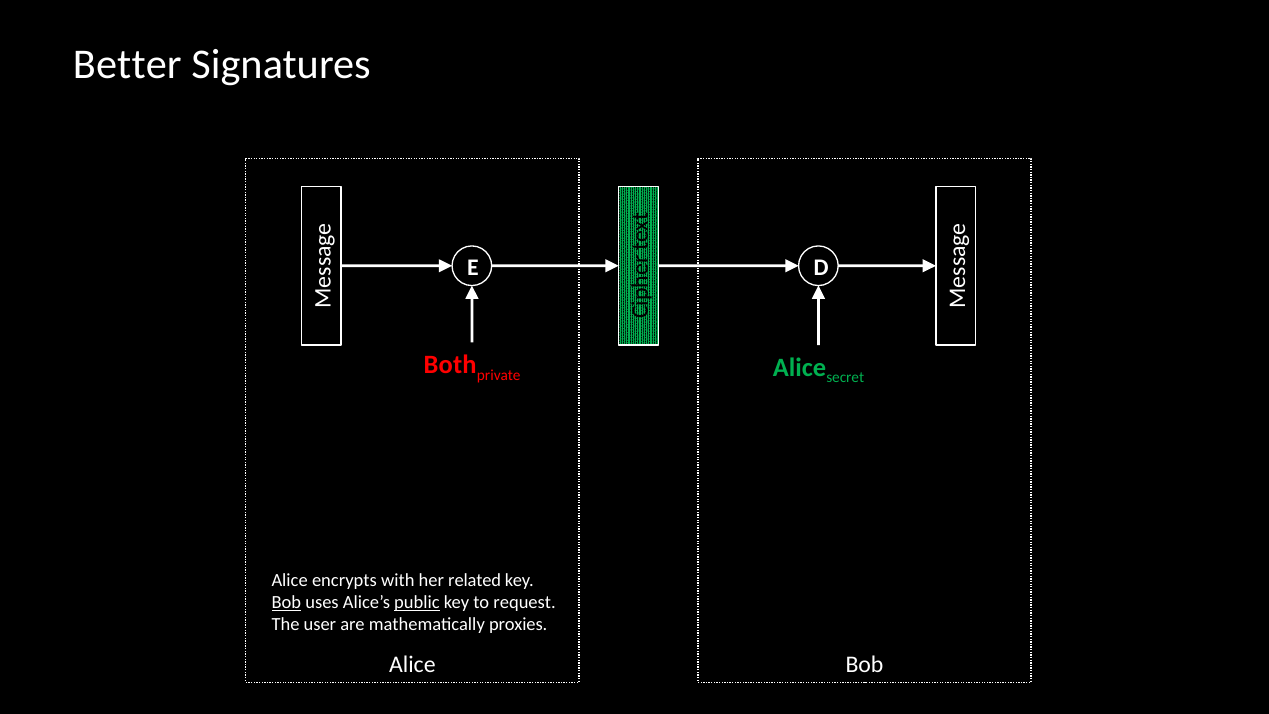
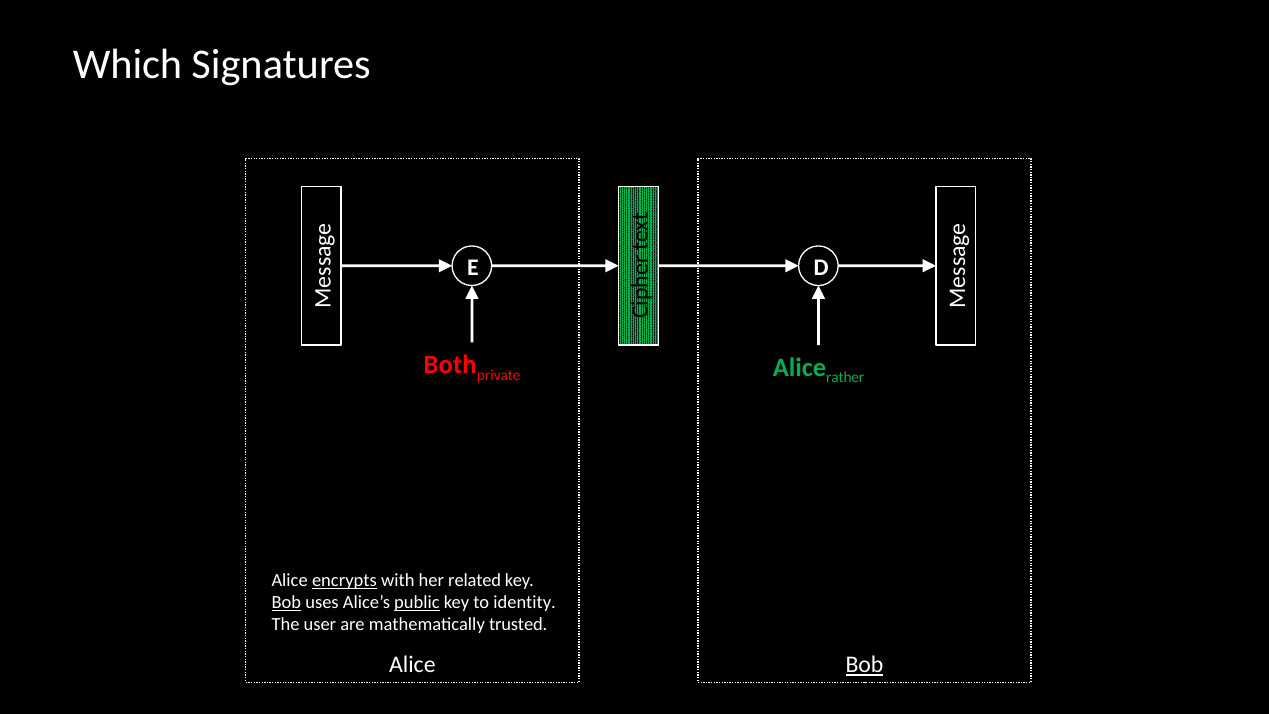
Better: Better -> Which (127, 65)
secret: secret -> rather (845, 378)
encrypts underline: none -> present (344, 580)
request: request -> identity (525, 602)
proxies: proxies -> trusted (518, 625)
Bob underline: none -> present (864, 665)
